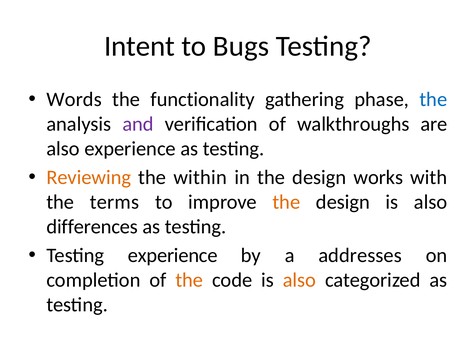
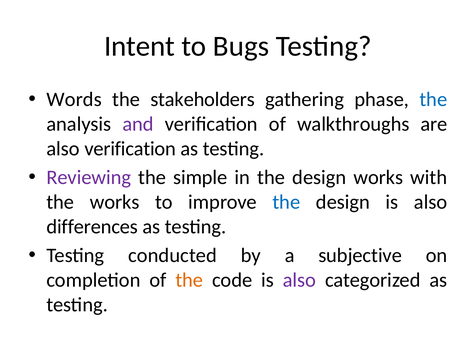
functionality: functionality -> stakeholders (203, 99)
also experience: experience -> verification (130, 149)
Reviewing colour: orange -> purple (89, 177)
within: within -> simple (200, 177)
the terms: terms -> works (115, 202)
the colour: orange -> blue (286, 202)
Testing experience: experience -> conducted (173, 256)
addresses: addresses -> subjective (360, 256)
also colour: orange -> purple (299, 280)
